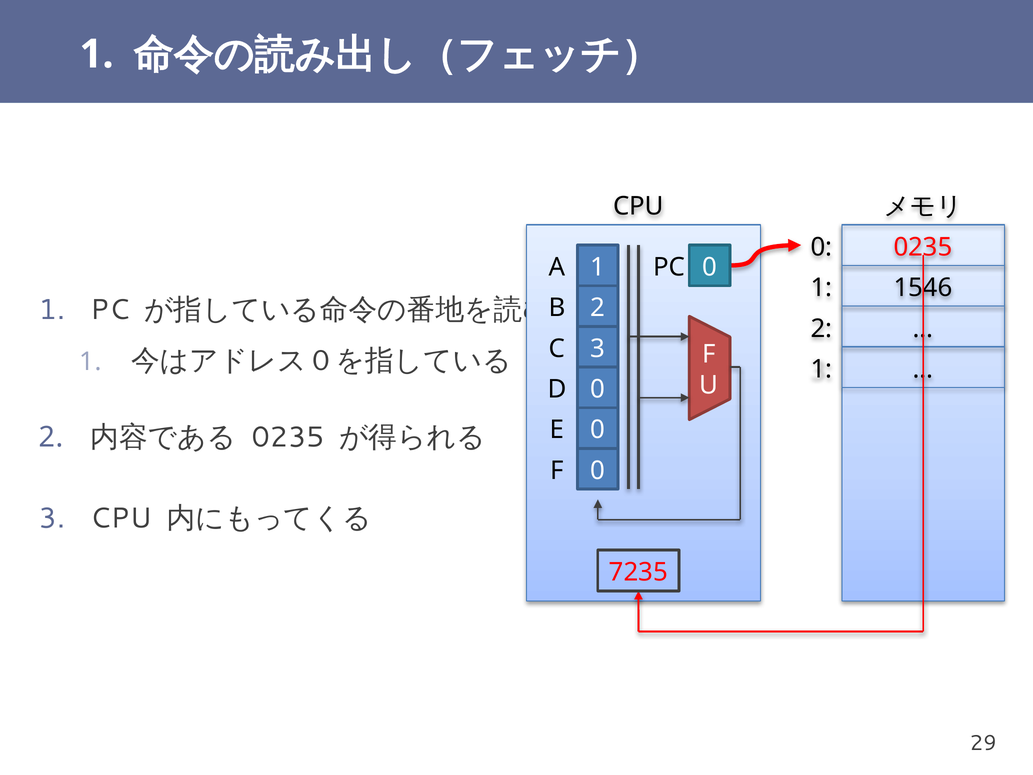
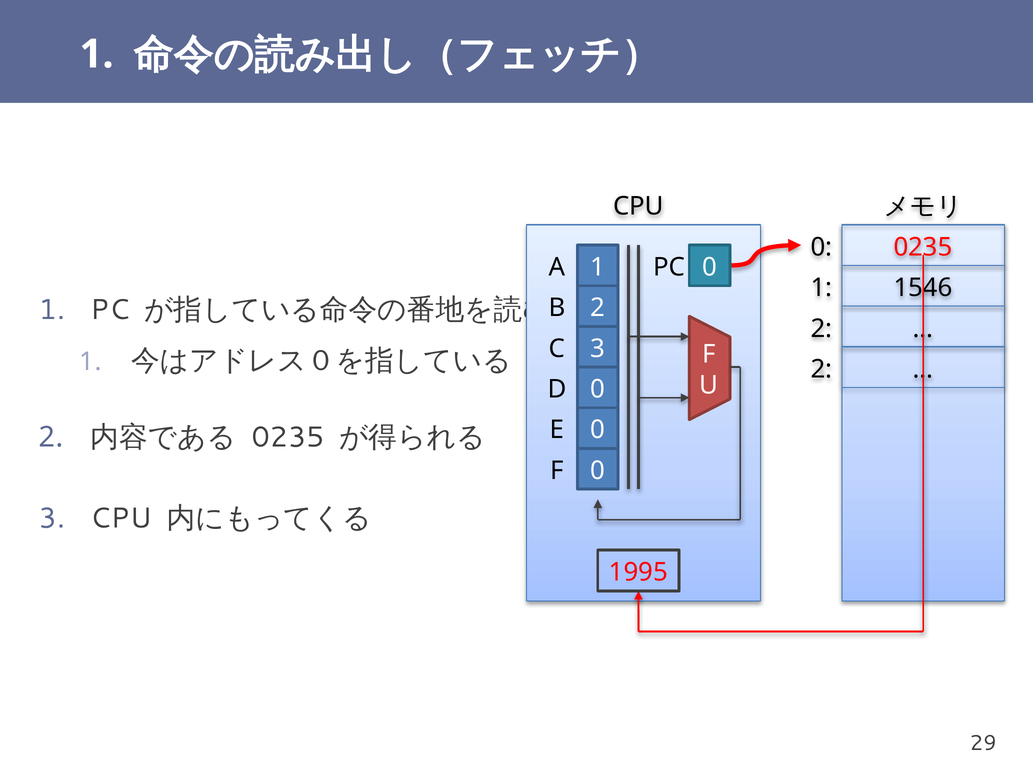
1: 1 -> 2 (821, 369)
7235: 7235 -> 1995 (638, 572)
